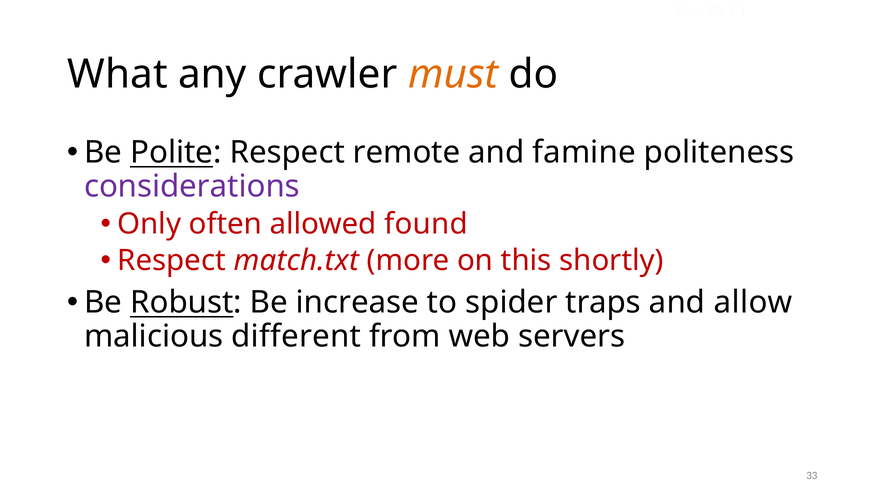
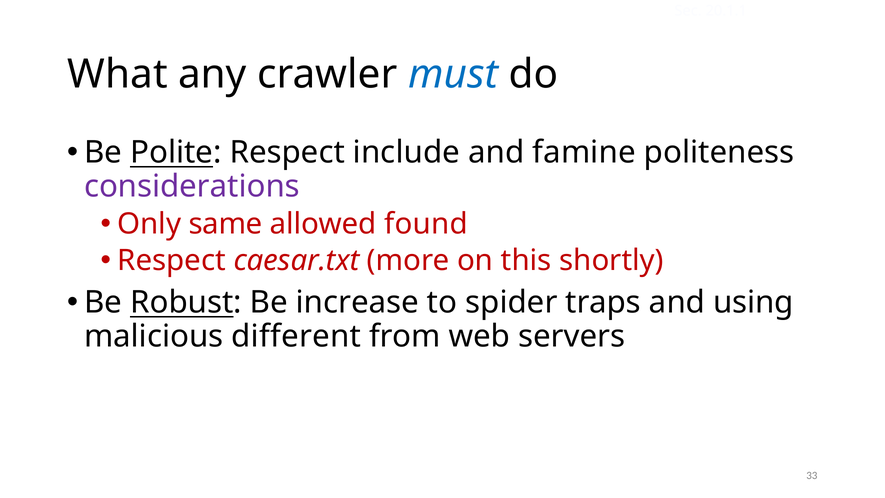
must colour: orange -> blue (453, 74)
remote: remote -> include (407, 153)
often: often -> same (226, 224)
match.txt: match.txt -> caesar.txt (297, 260)
allow: allow -> using (753, 302)
